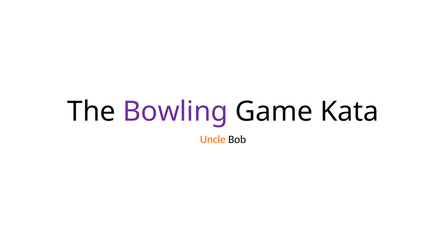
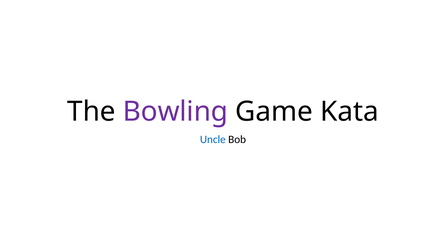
Uncle colour: orange -> blue (213, 139)
